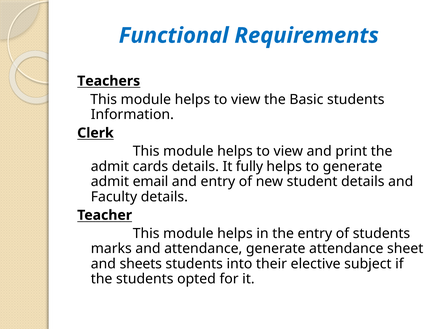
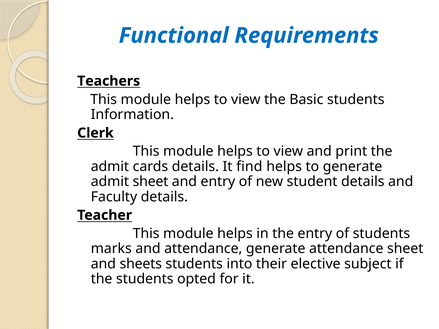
fully: fully -> find (249, 167)
admit email: email -> sheet (151, 182)
